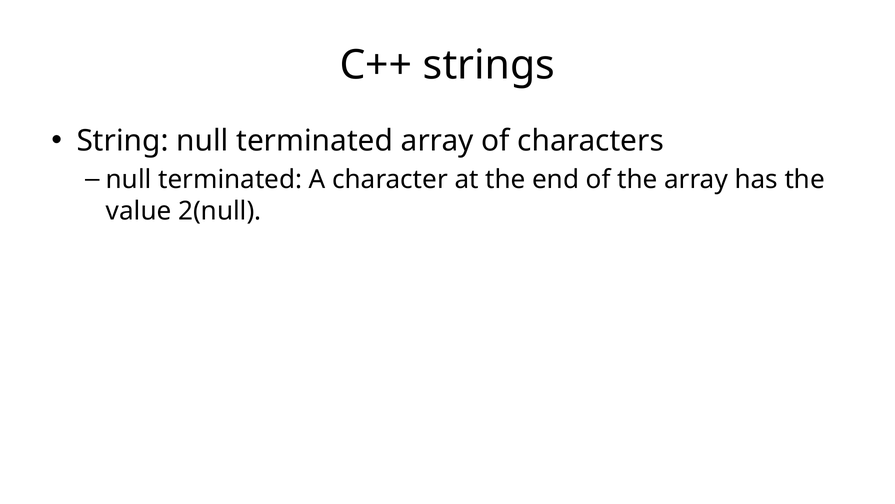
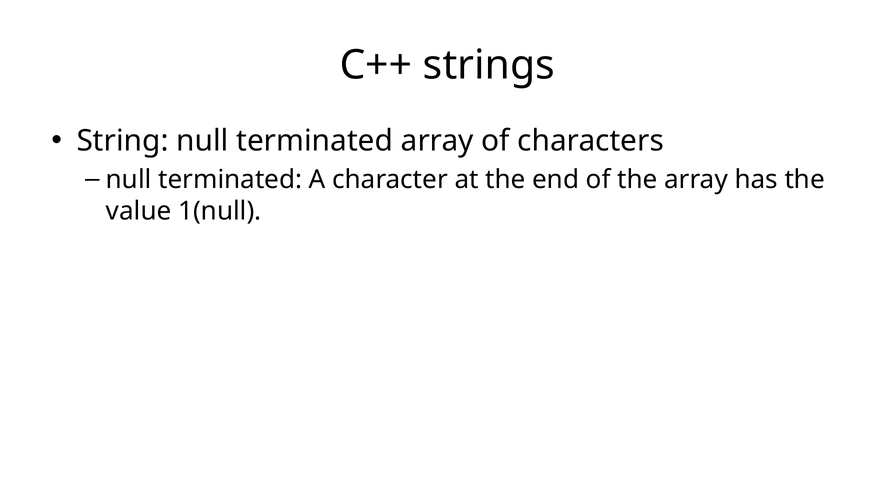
2(null: 2(null -> 1(null (220, 211)
